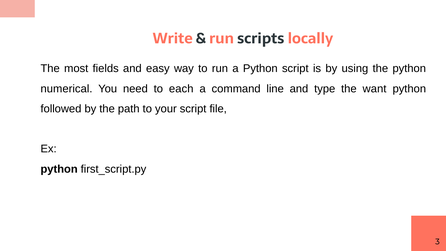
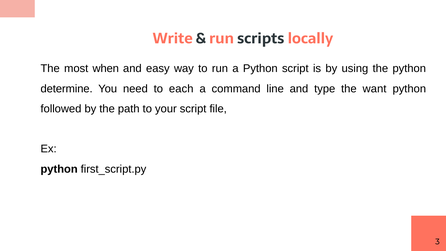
fields: fields -> when (106, 69)
numerical: numerical -> determine (67, 89)
